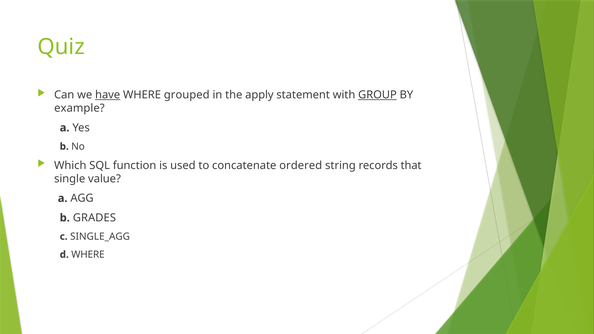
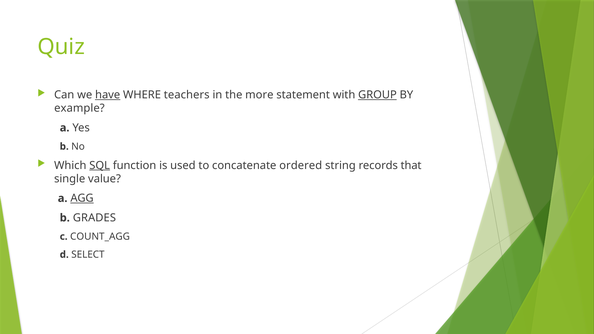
grouped: grouped -> teachers (187, 95)
apply: apply -> more (259, 95)
SQL underline: none -> present (100, 165)
AGG underline: none -> present (82, 198)
SINGLE_AGG: SINGLE_AGG -> COUNT_AGG (100, 237)
d WHERE: WHERE -> SELECT (88, 255)
